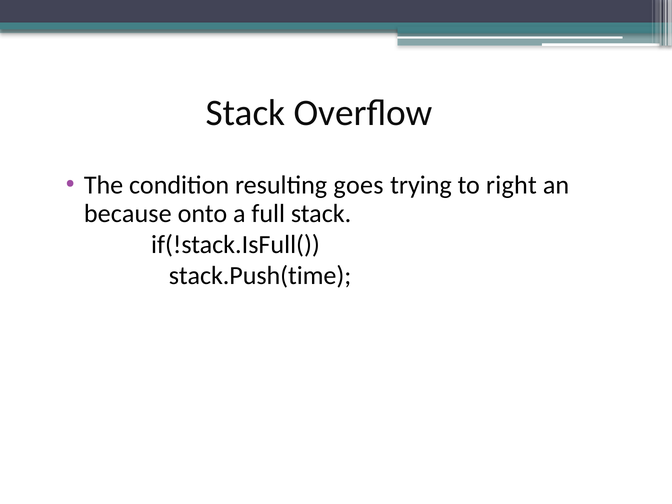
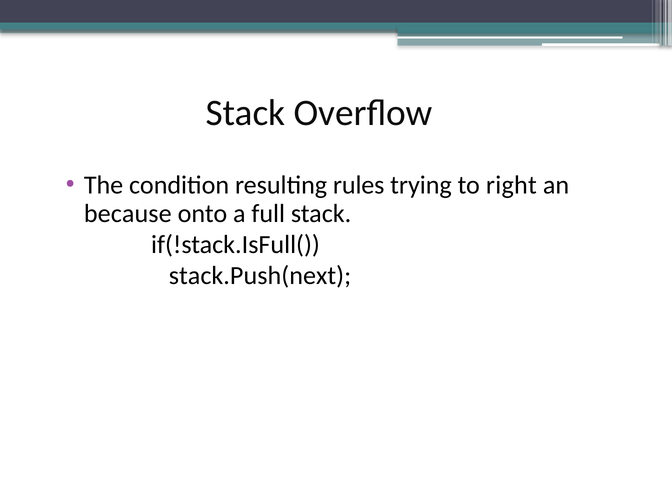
goes: goes -> rules (359, 185)
stack.Push(time: stack.Push(time -> stack.Push(next (260, 276)
